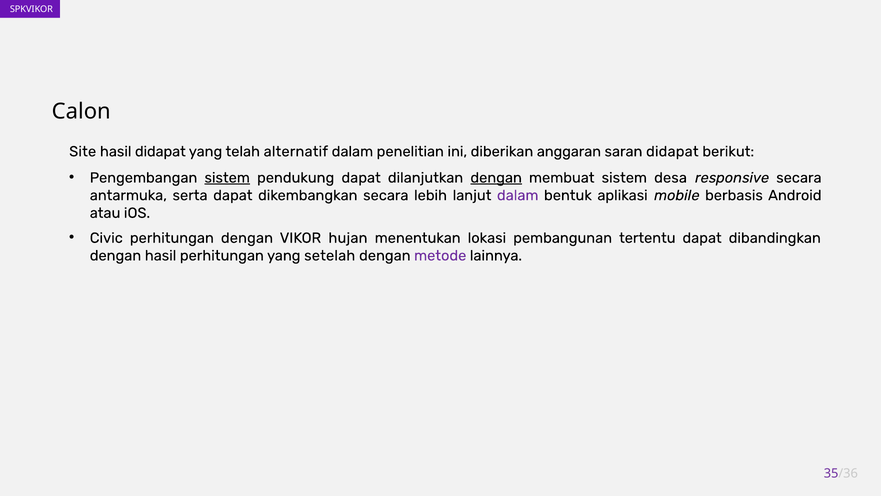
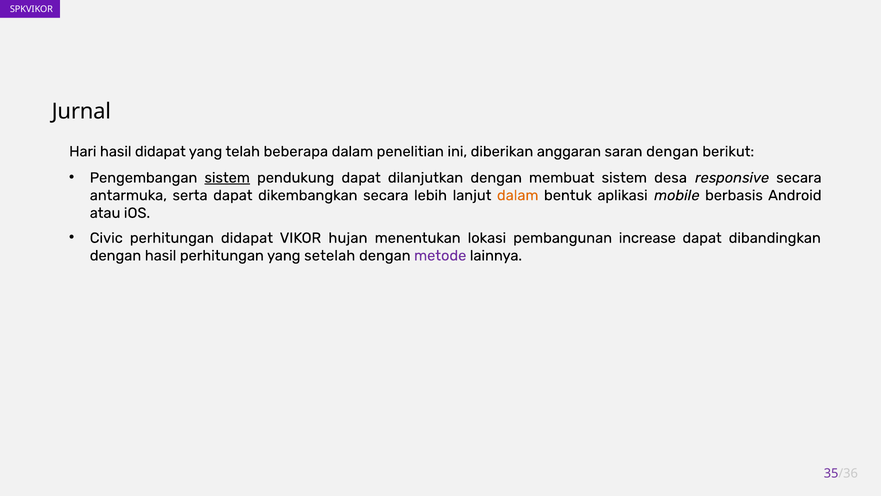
Calon: Calon -> Jurnal (81, 111)
Site: Site -> Hari (83, 151)
alternatif: alternatif -> beberapa (296, 151)
saran didapat: didapat -> dengan (672, 151)
dengan underline: present -> none (496, 178)
dalam colour: purple -> orange (518, 195)
perhitungan dengan: dengan -> didapat (247, 238)
tertentu: tertentu -> increase (647, 238)
